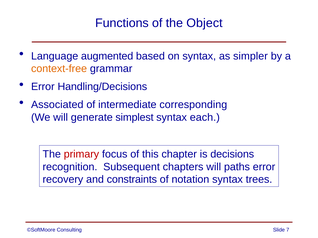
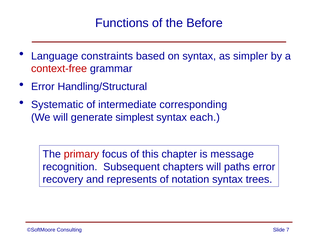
Object: Object -> Before (205, 23)
augmented: augmented -> constraints (107, 56)
context-free colour: orange -> red (59, 69)
Handling/Decisions: Handling/Decisions -> Handling/Structural (102, 87)
Associated: Associated -> Systematic (57, 105)
decisions: decisions -> message (232, 154)
constraints: constraints -> represents (132, 180)
